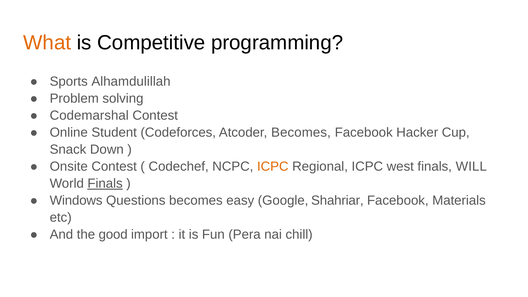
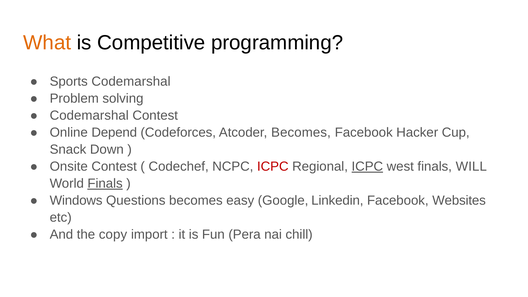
Sports Alhamdulillah: Alhamdulillah -> Codemarshal (131, 82)
Student: Student -> Depend (114, 133)
ICPC colour: orange -> red (273, 167)
ICPC underline: none -> present (367, 167)
Shahriar: Shahriar -> Linkedin (337, 201)
Materials: Materials -> Websites (459, 201)
good: good -> copy (113, 234)
